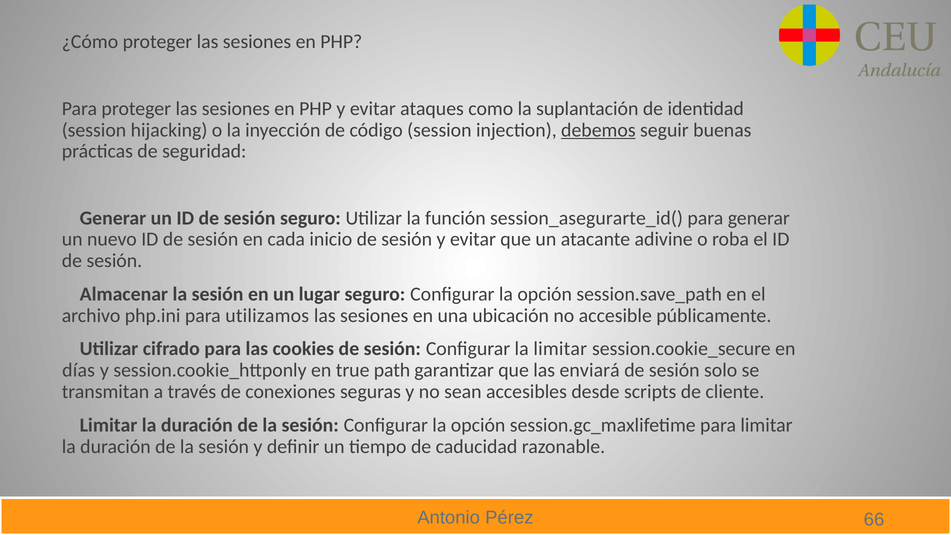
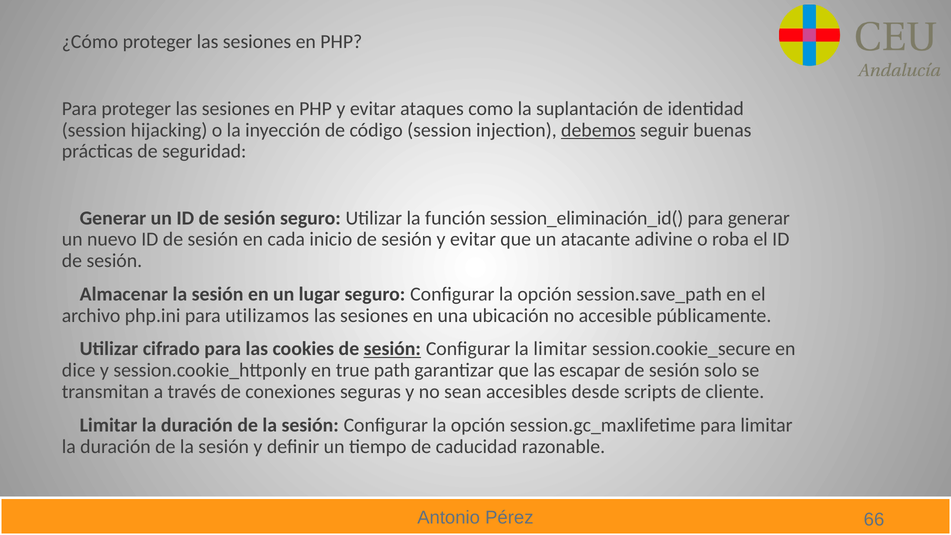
session_asegurarte_id(: session_asegurarte_id( -> session_eliminación_id( (587, 218)
sesión underline: none -> present (392, 349)
días: días -> dice (79, 370)
enviará: enviará -> escapar (590, 370)
